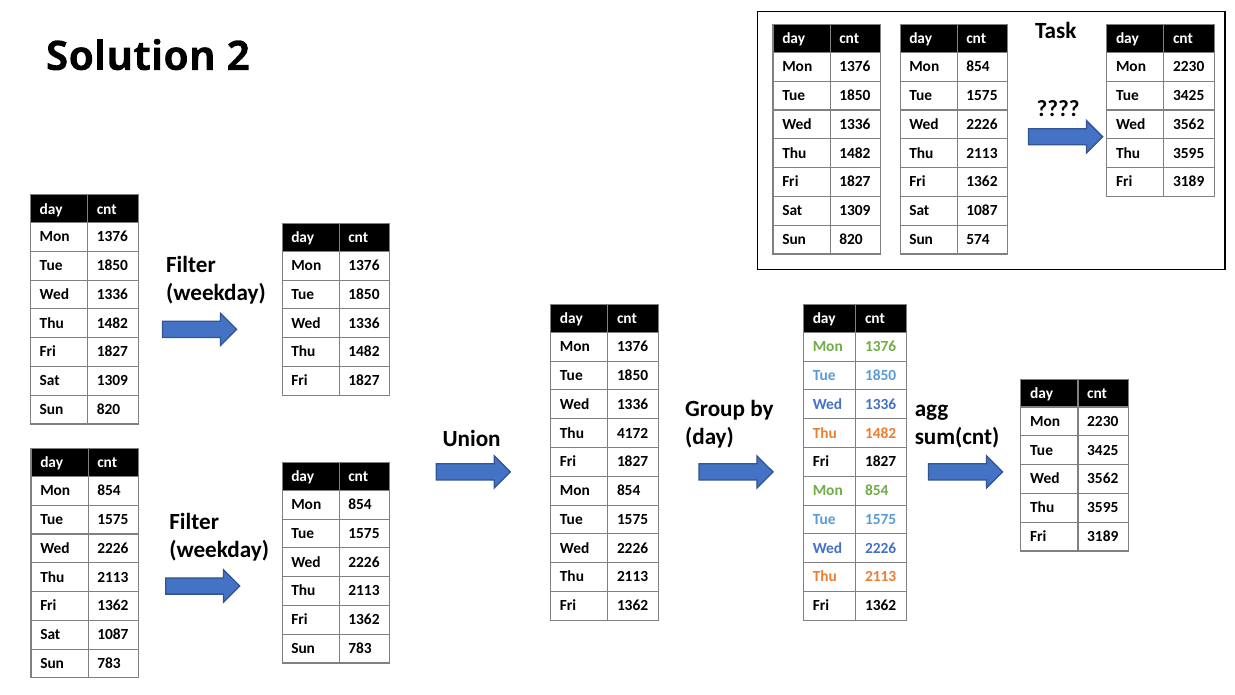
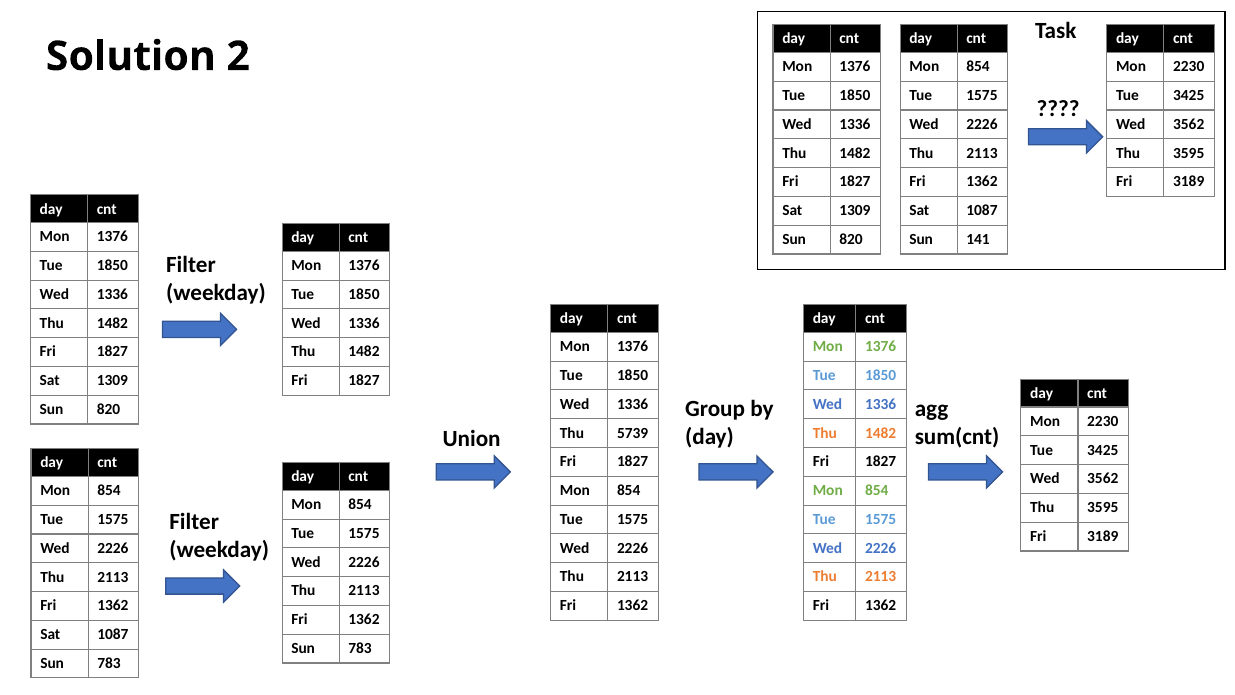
574: 574 -> 141 (978, 239)
4172: 4172 -> 5739 (633, 433)
